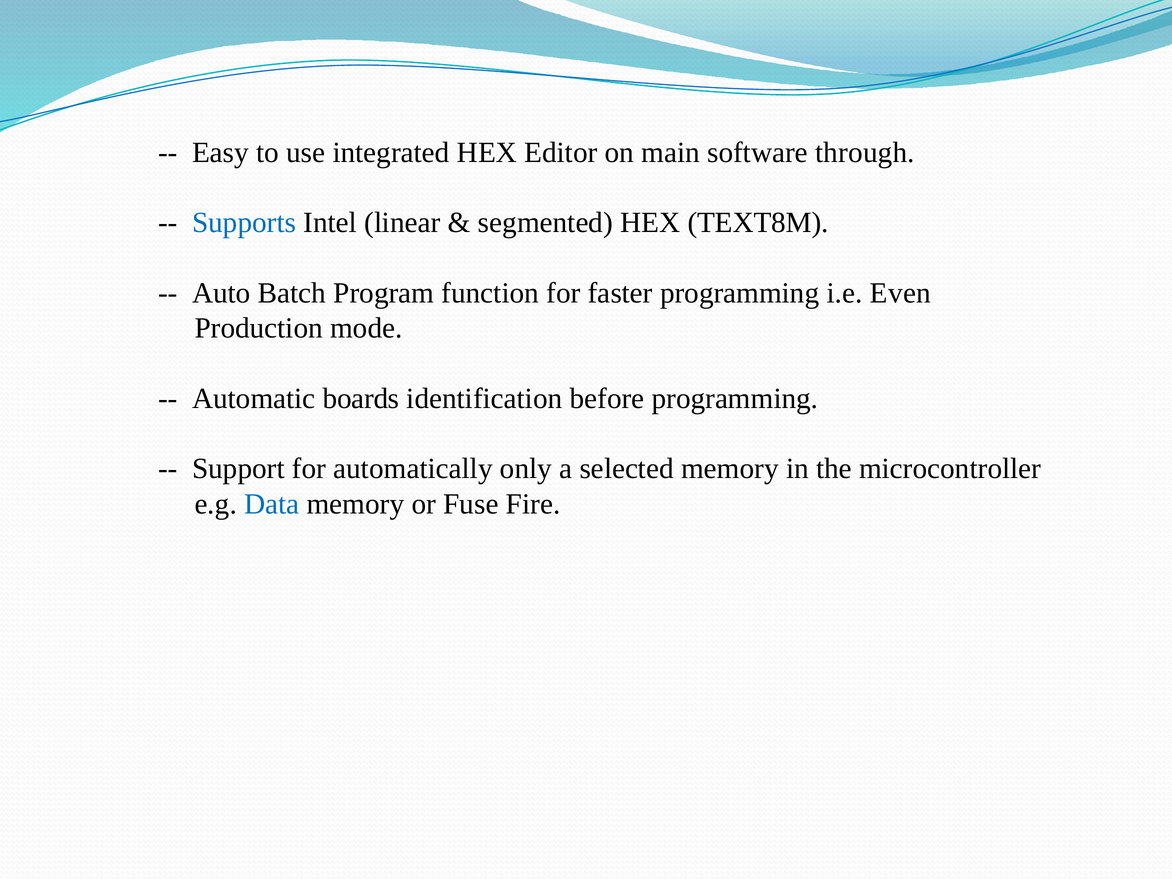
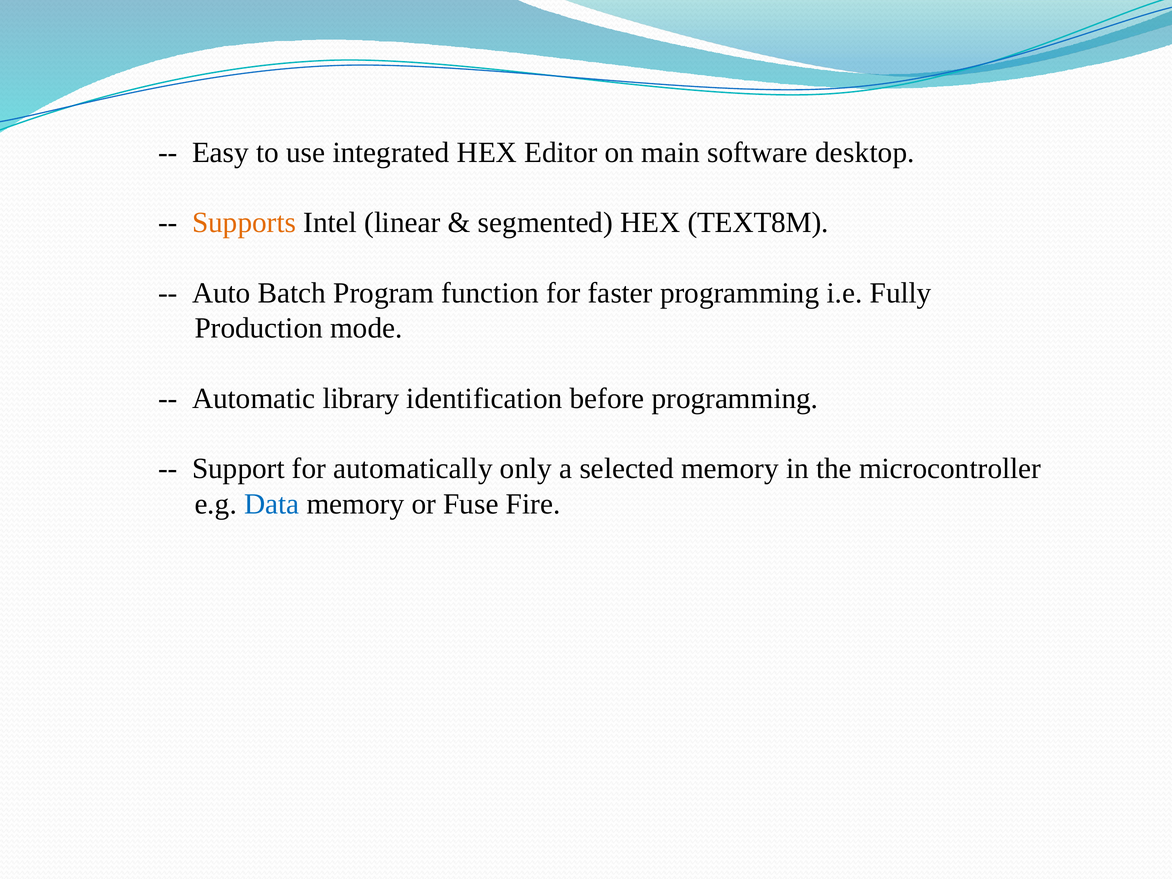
through: through -> desktop (865, 152)
Supports colour: blue -> orange (244, 223)
Even: Even -> Fully (901, 293)
boards: boards -> library (361, 398)
